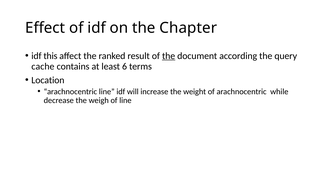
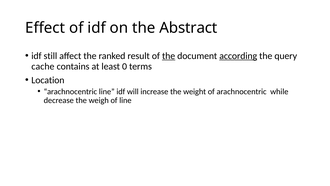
Chapter: Chapter -> Abstract (188, 28)
this: this -> still (50, 56)
according underline: none -> present (238, 56)
6: 6 -> 0 (125, 66)
